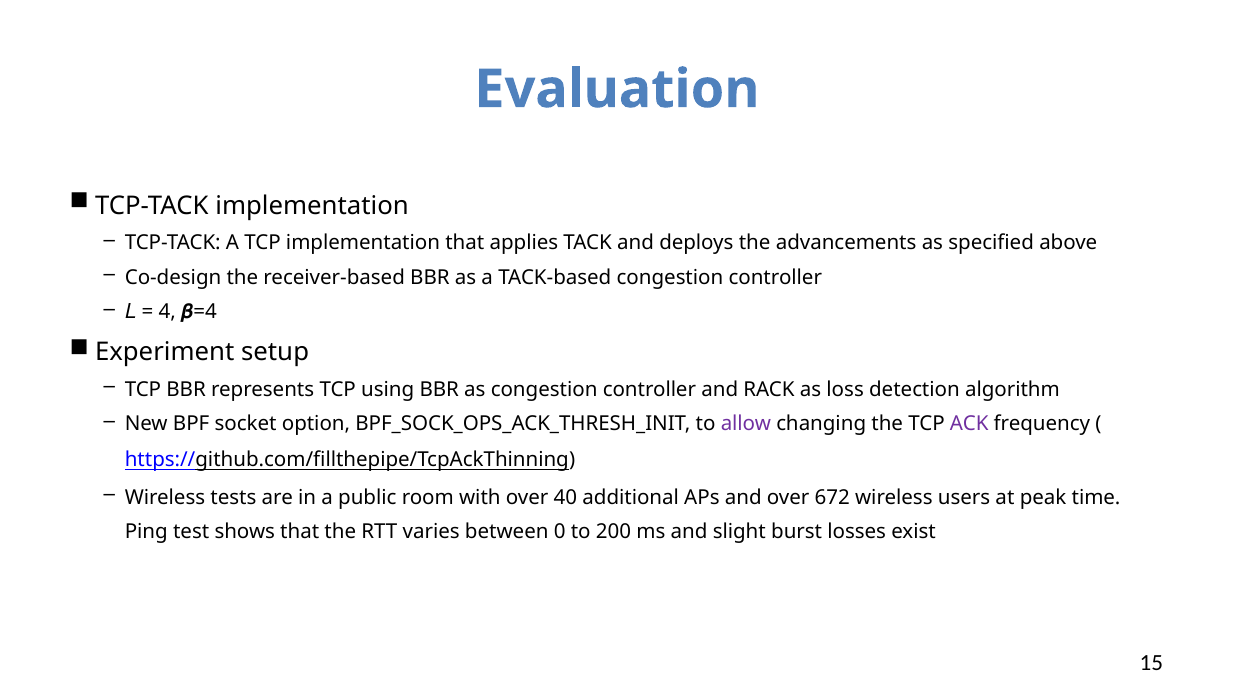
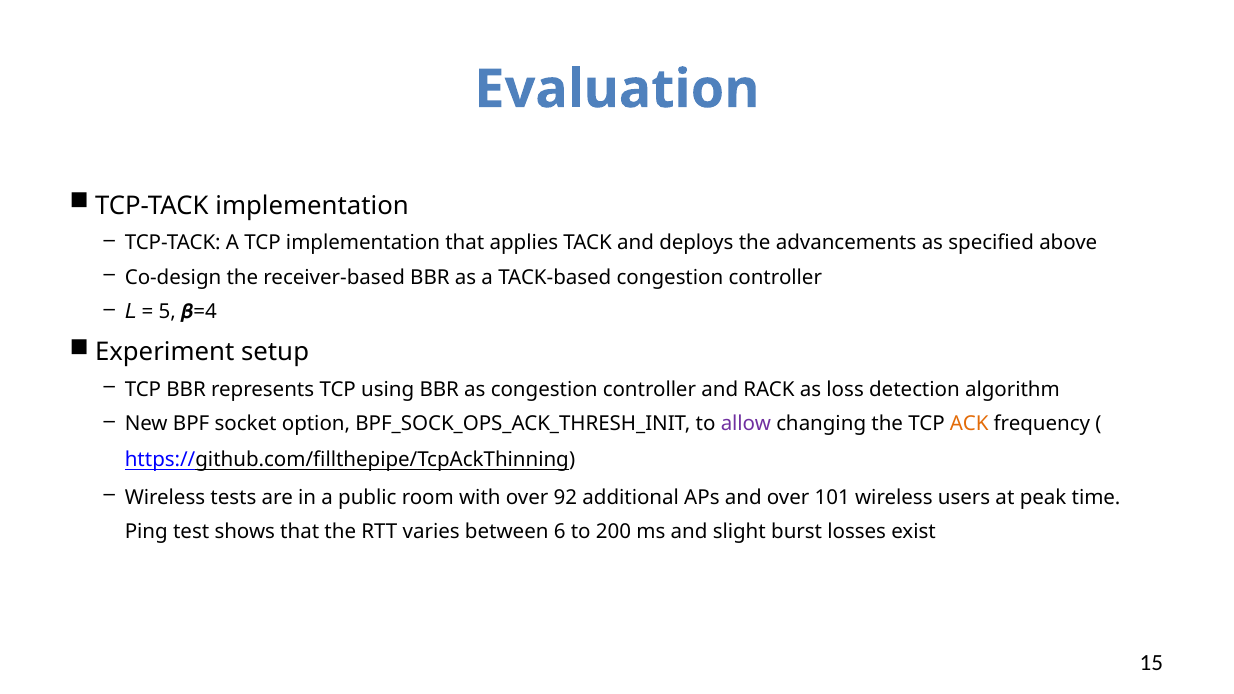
4: 4 -> 5 (167, 312)
ACK colour: purple -> orange (969, 424)
40: 40 -> 92 (565, 498)
672: 672 -> 101 (832, 498)
0: 0 -> 6 (560, 532)
